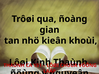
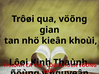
qua ñoàng: ñoàng -> vöõng (73, 19)
